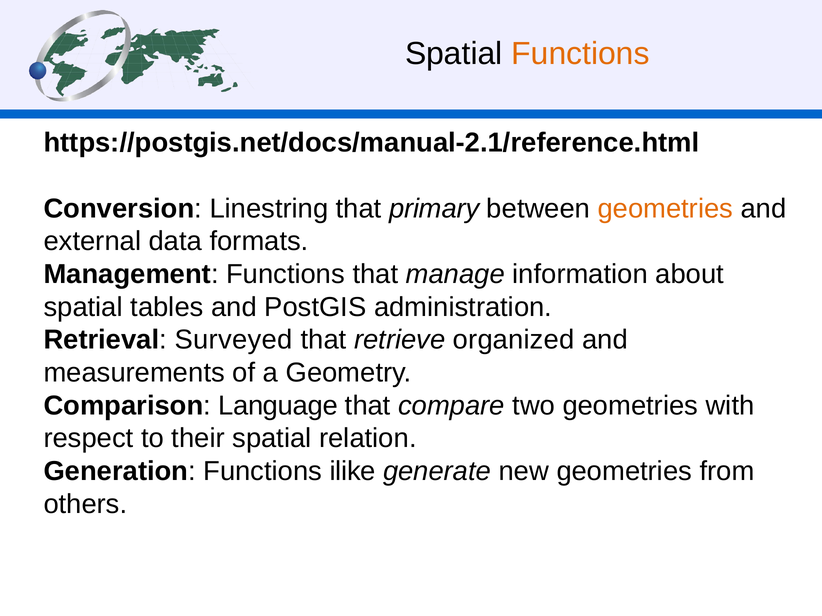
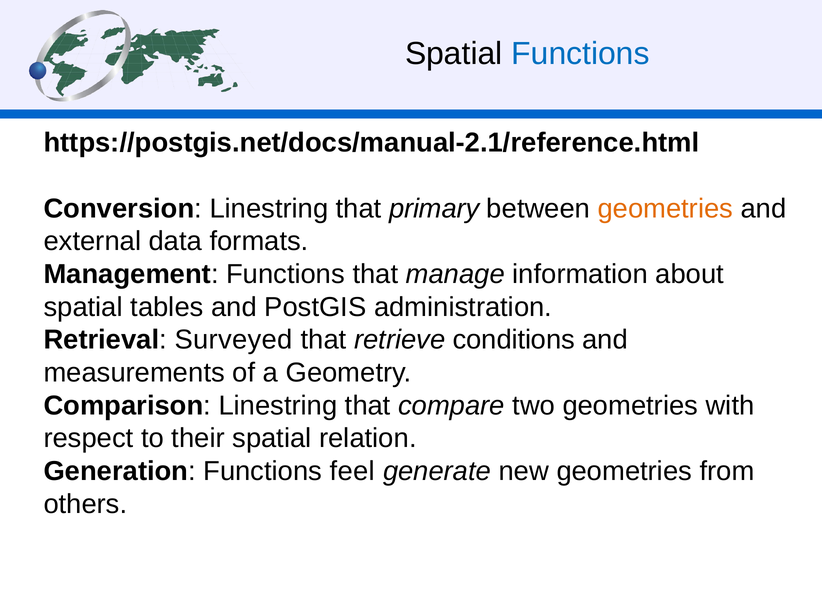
Functions colour: orange -> blue (580, 54)
organized: organized -> conditions (514, 340)
Comparison Language: Language -> Linestring (278, 406)
ilike: ilike -> feel (352, 472)
